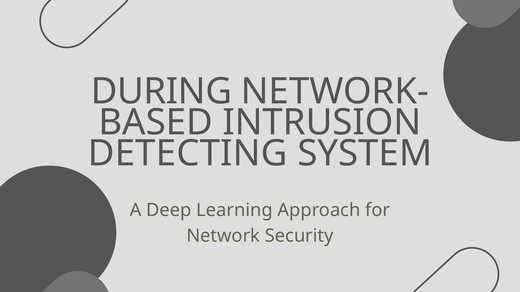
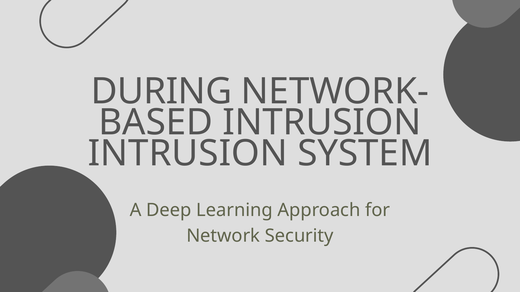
DETECTING: DETECTING -> INTRUSION (188, 154)
